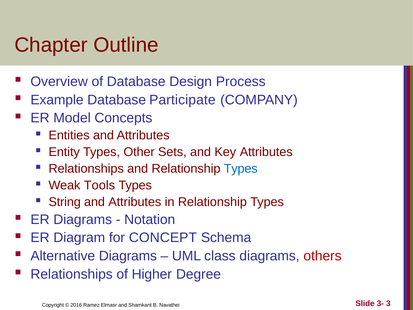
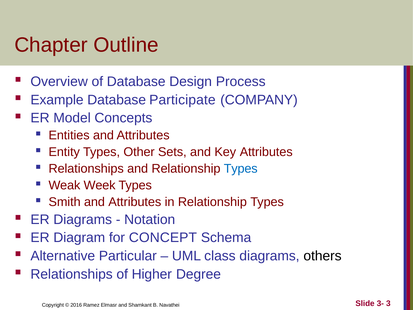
Tools: Tools -> Week (100, 185)
String: String -> Smith (65, 202)
Alternative Diagrams: Diagrams -> Particular (128, 256)
others colour: red -> black (323, 256)
